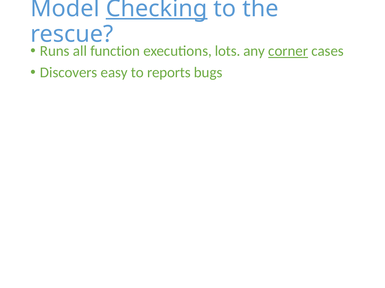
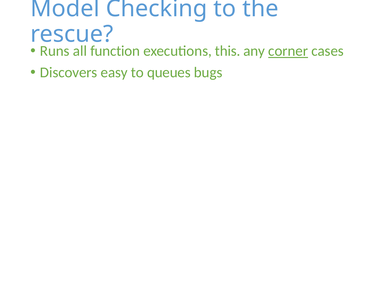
Checking underline: present -> none (157, 9)
lots: lots -> this (228, 51)
reports: reports -> queues (169, 73)
